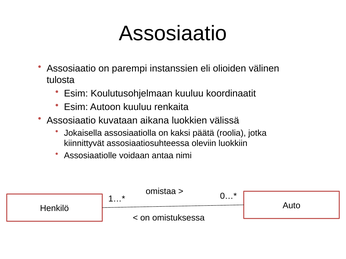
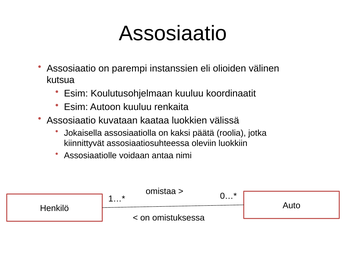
tulosta: tulosta -> kutsua (61, 80)
aikana: aikana -> kaataa (155, 121)
